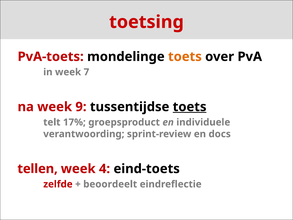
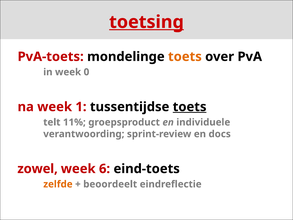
toetsing underline: none -> present (146, 22)
7: 7 -> 0 (86, 72)
9: 9 -> 1 (81, 107)
17%: 17% -> 11% (74, 122)
tellen: tellen -> zowel (38, 169)
4: 4 -> 6 (105, 169)
zelfde colour: red -> orange (58, 184)
